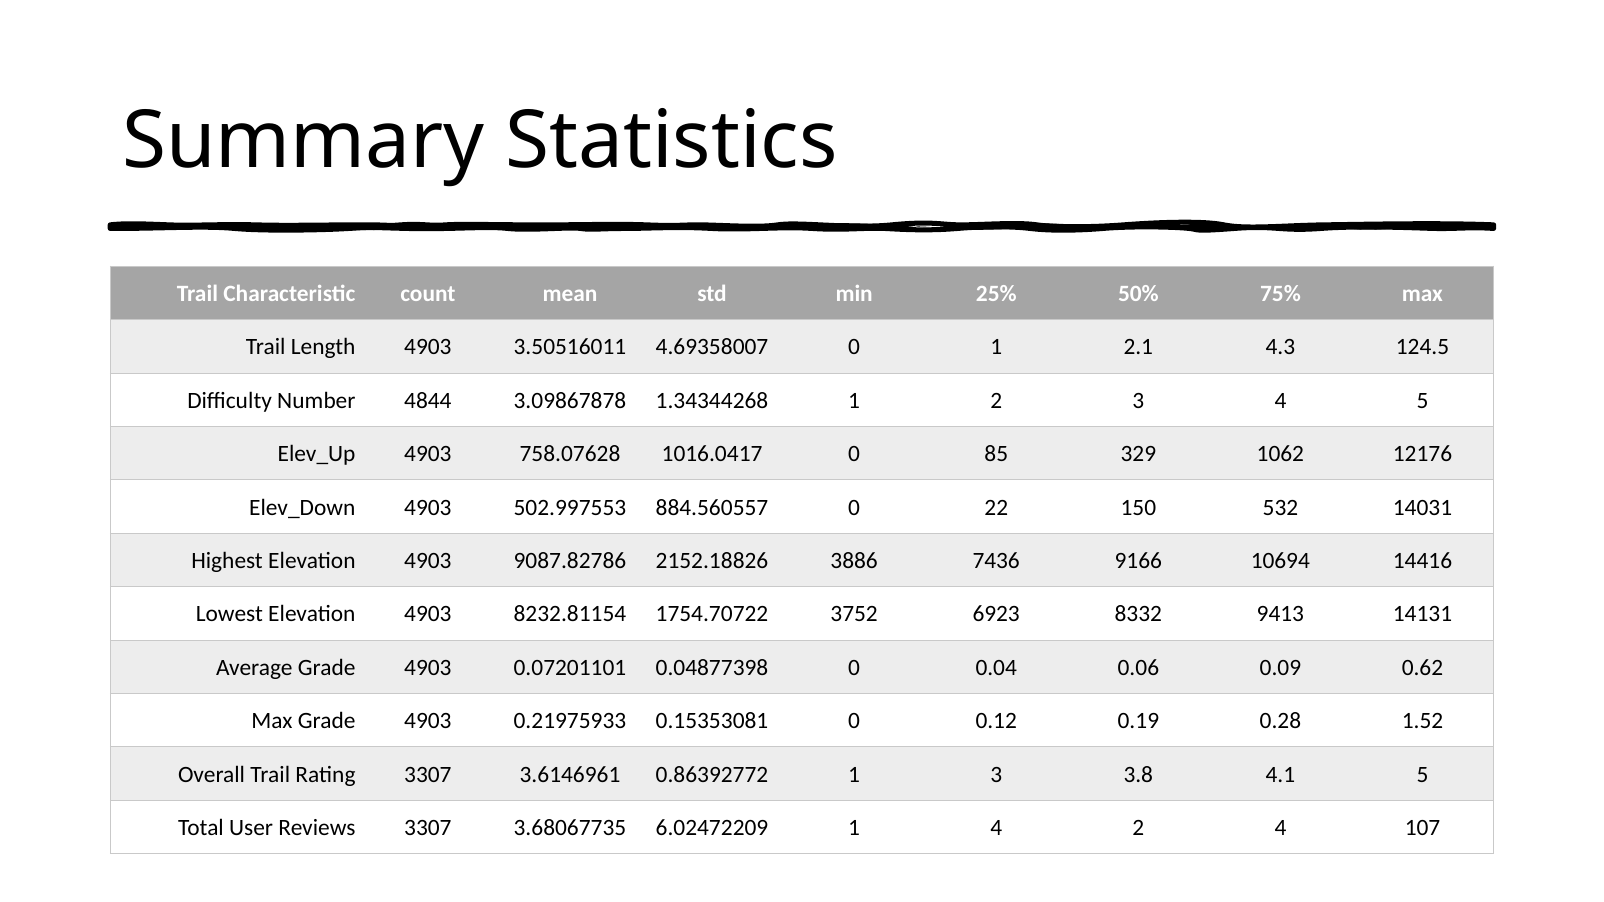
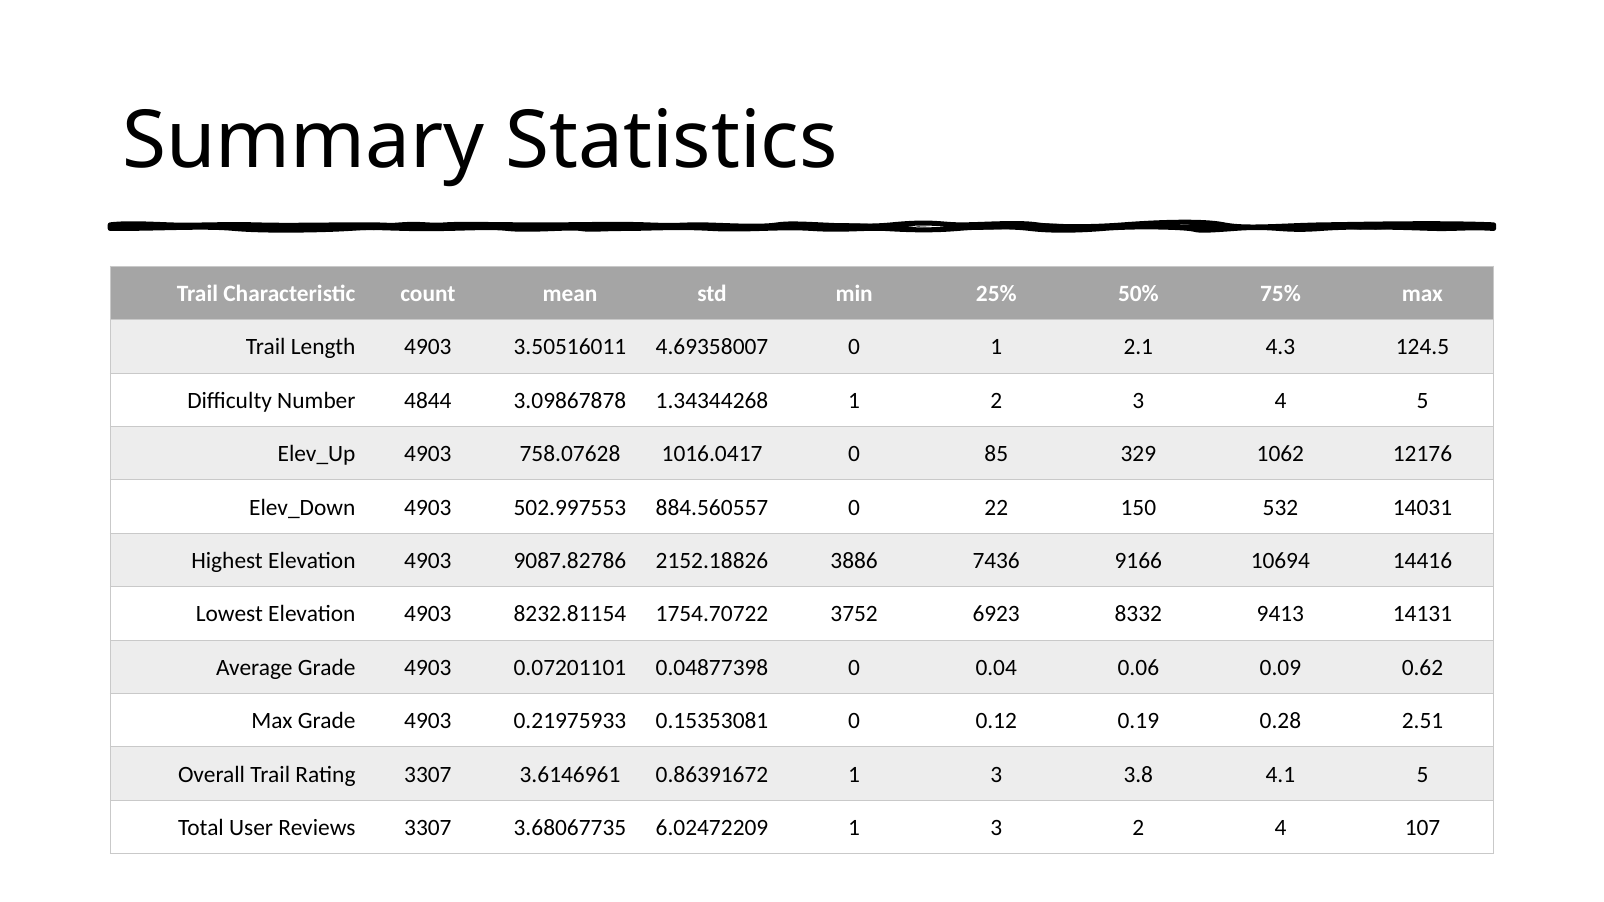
1.52: 1.52 -> 2.51 (1423, 721)
0.86392772: 0.86392772 -> 0.86391672 (712, 775)
6.02472209 1 4: 4 -> 3 (996, 828)
